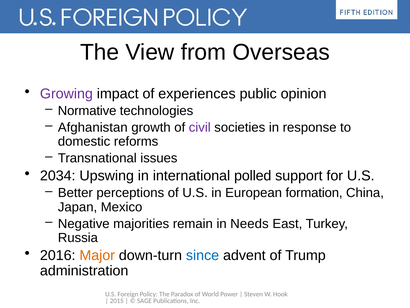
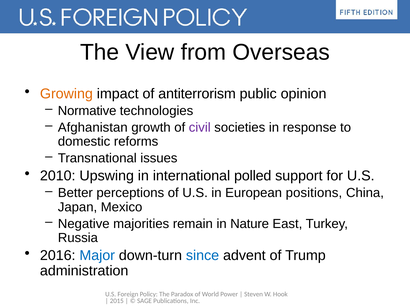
Growing colour: purple -> orange (66, 94)
experiences: experiences -> antiterrorism (197, 94)
2034: 2034 -> 2010 (58, 176)
formation: formation -> positions (314, 193)
Needs: Needs -> Nature (250, 223)
Major colour: orange -> blue (97, 255)
